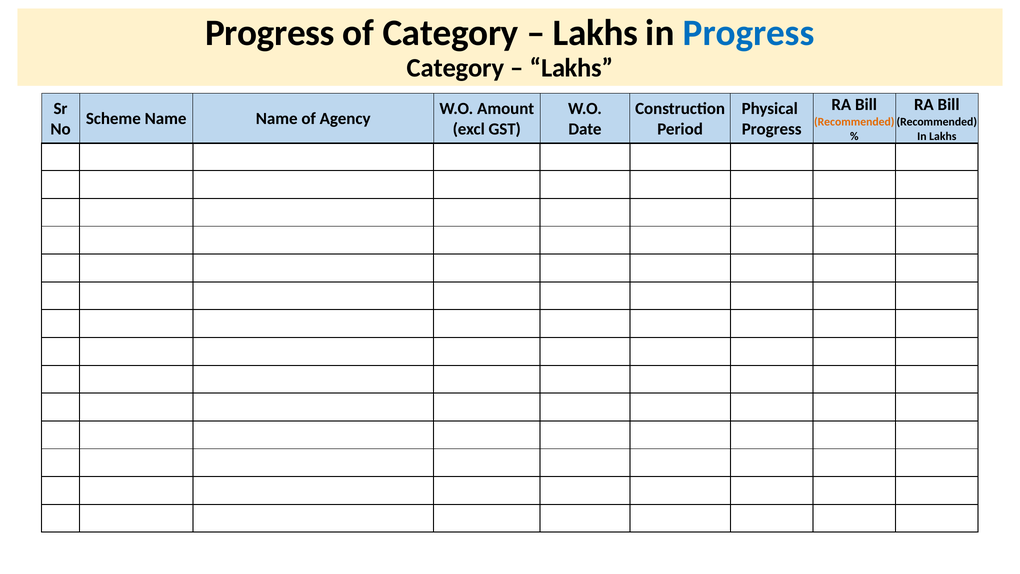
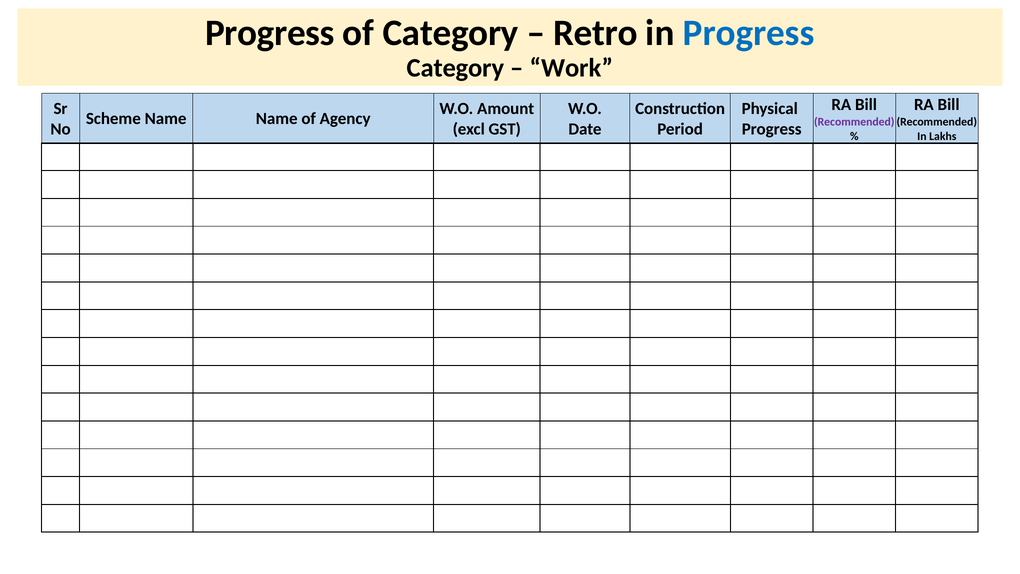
Lakhs: Lakhs -> Retro (596, 33)
Lakhs: Lakhs -> Work (571, 68)
Recommended colour: orange -> purple (854, 122)
